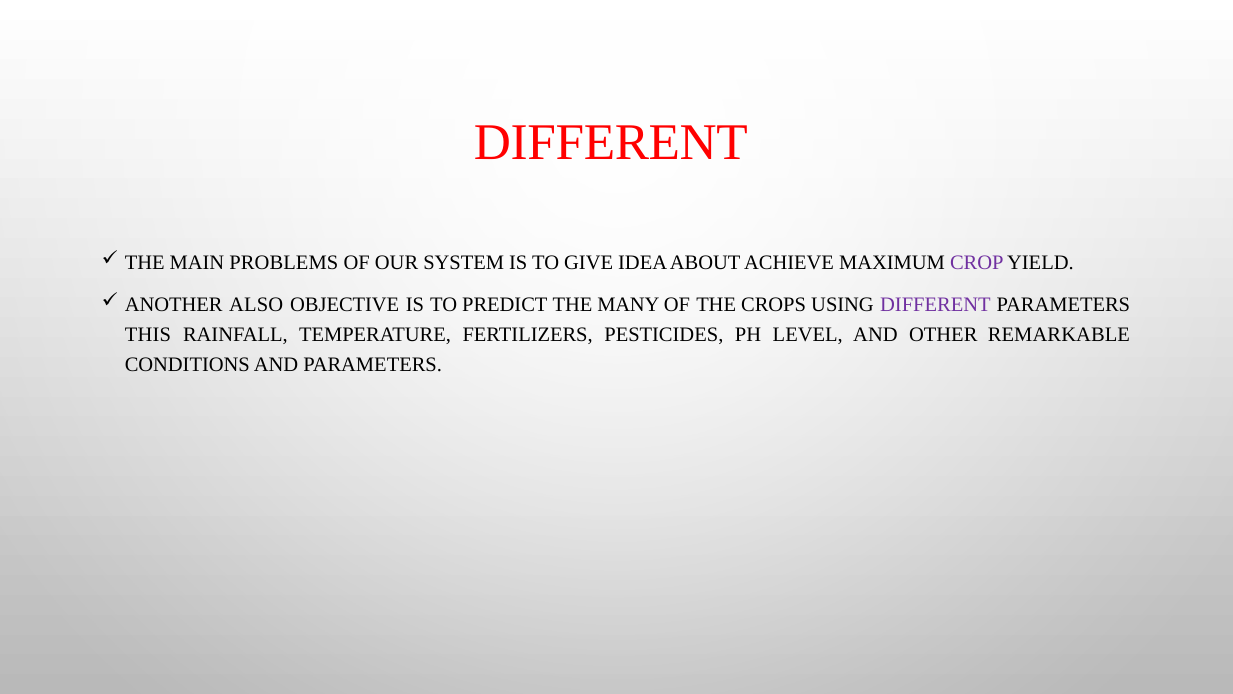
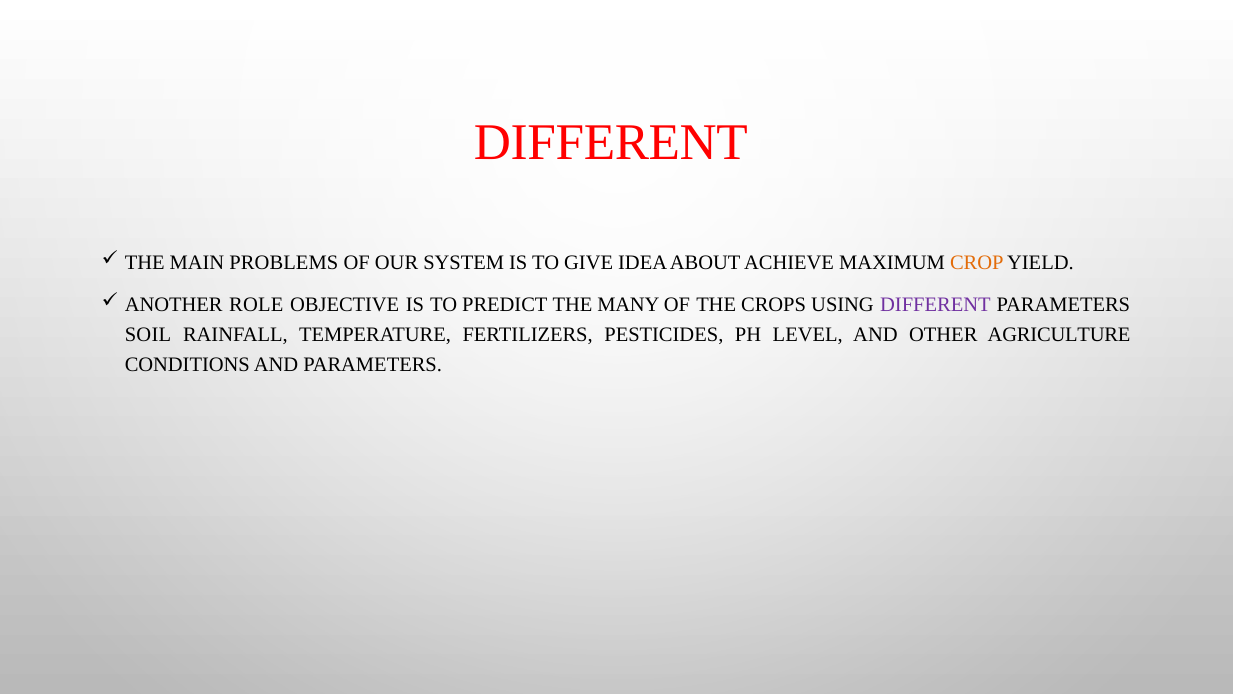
CROP colour: purple -> orange (977, 263)
ALSO: ALSO -> ROLE (256, 305)
THIS: THIS -> SOIL (148, 335)
REMARKABLE: REMARKABLE -> AGRICULTURE (1059, 335)
